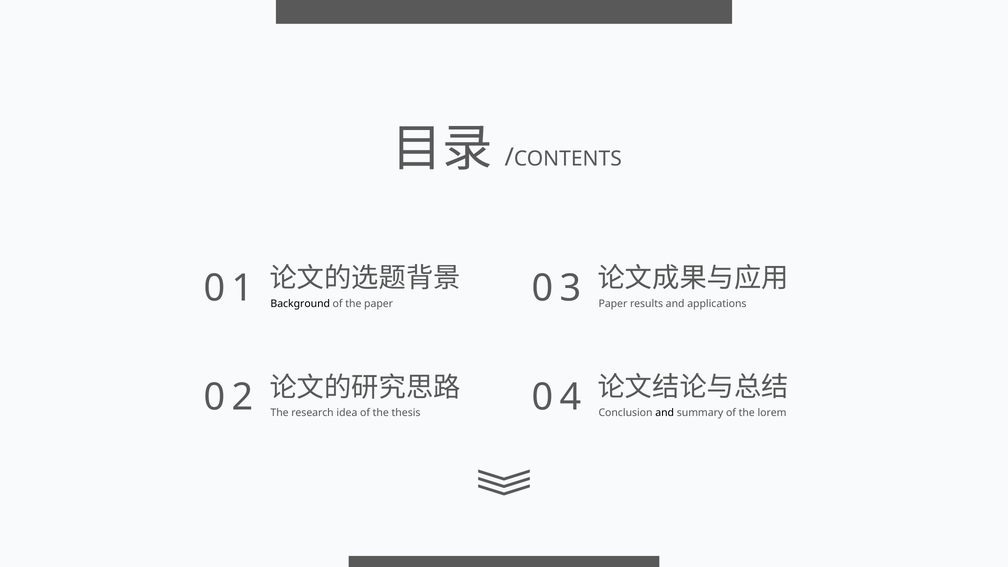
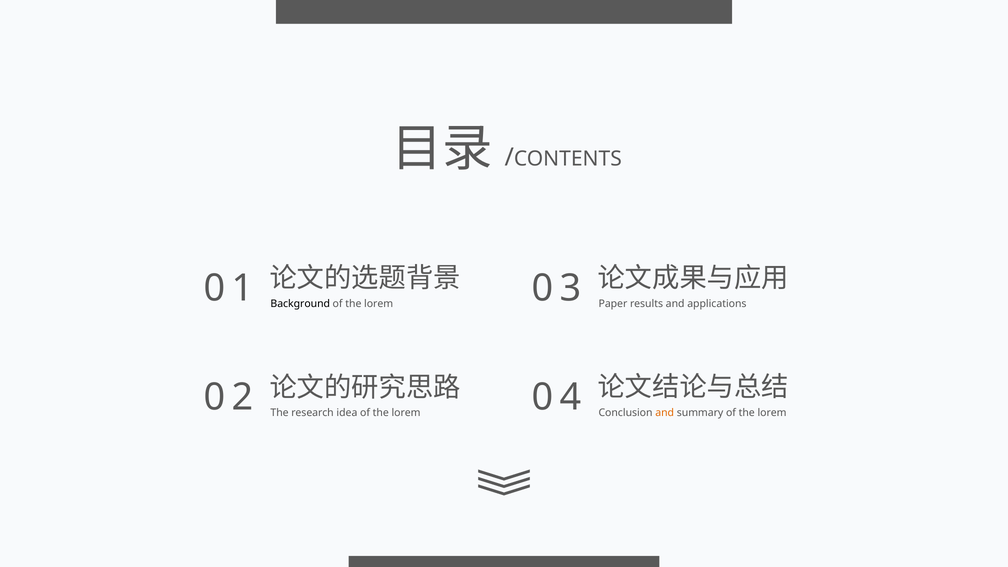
paper: paper -> lorem (379, 304)
idea of the thesis: thesis -> lorem (406, 413)
and colour: black -> orange (665, 413)
